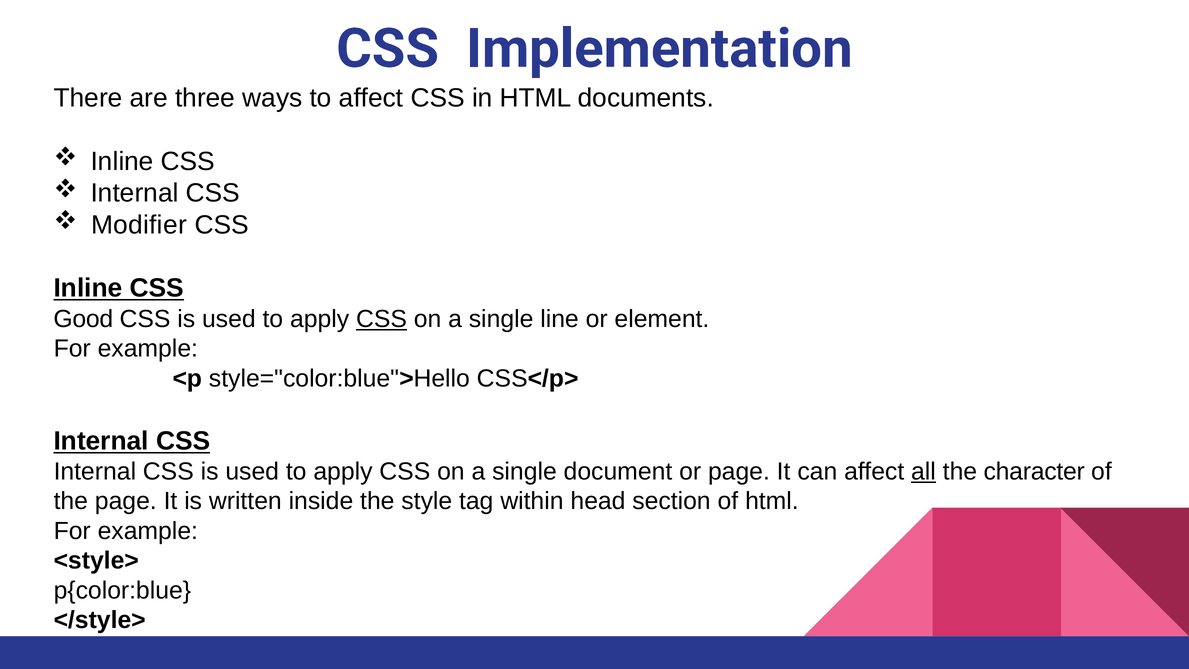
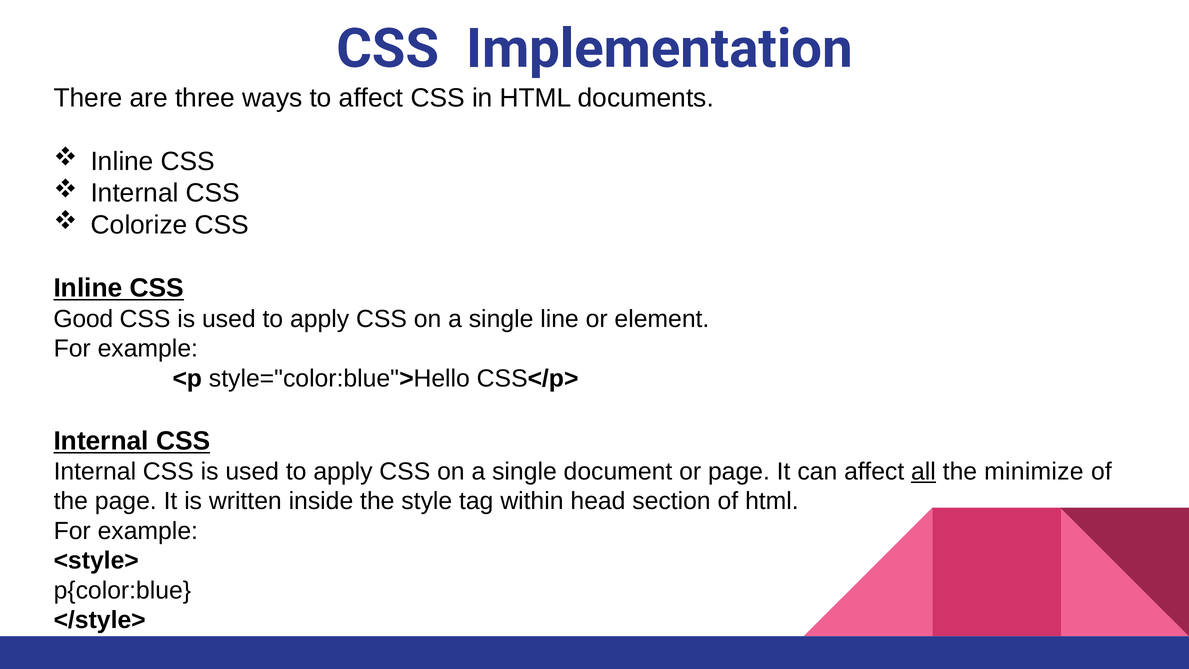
Modifier: Modifier -> Colorize (139, 225)
CSS underline: present -> none (381, 319)
character: character -> minimize (1034, 471)
